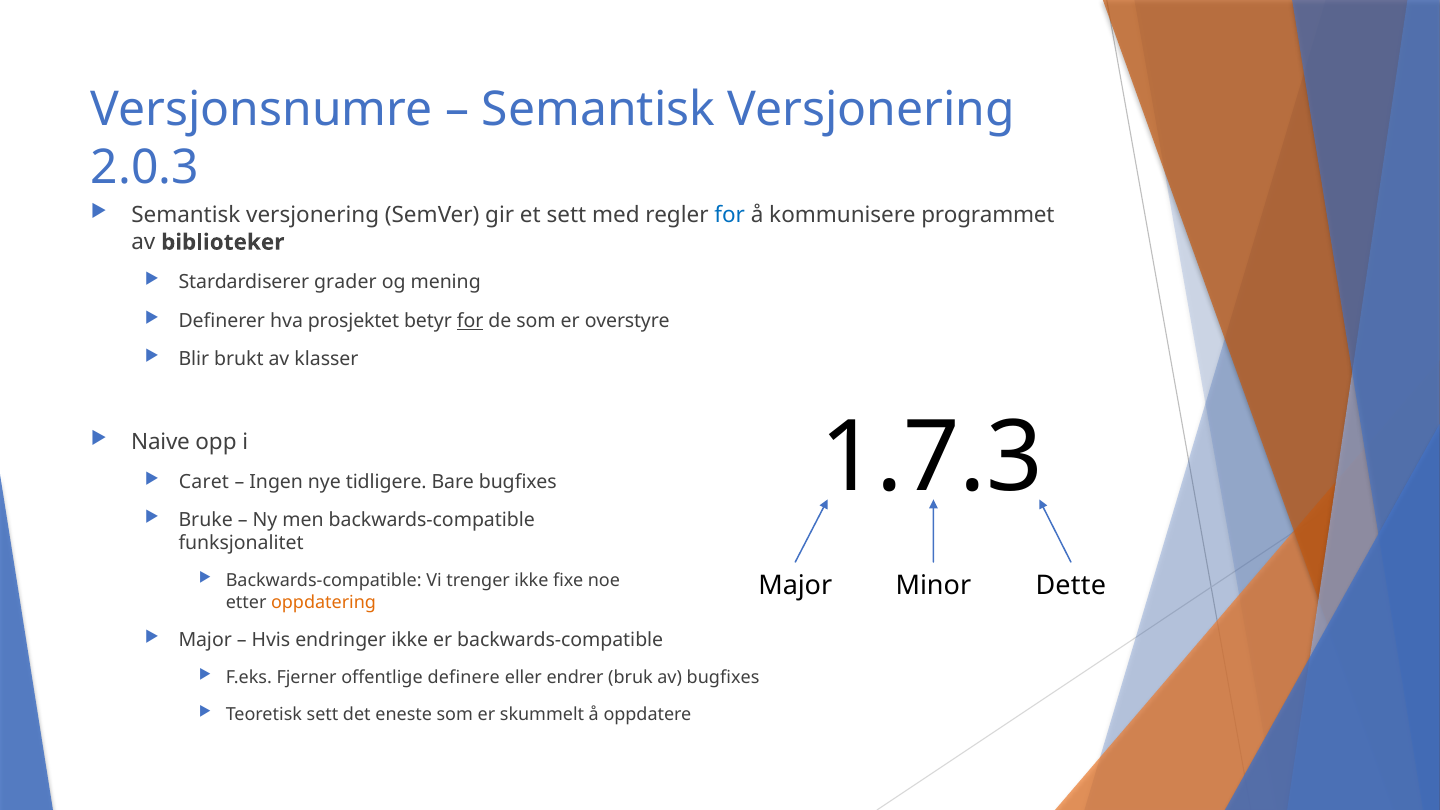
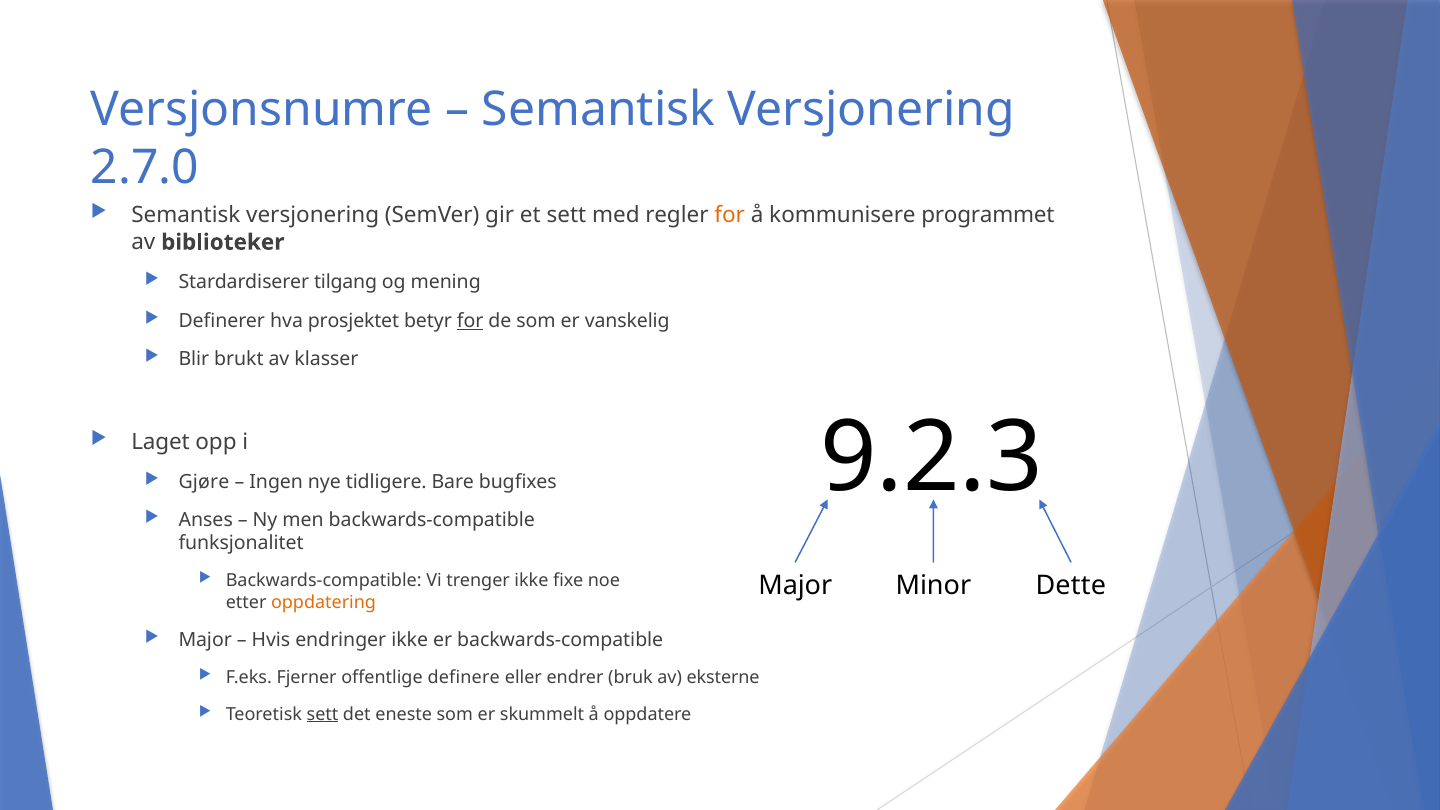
2.0.3: 2.0.3 -> 2.7.0 (145, 167)
for colour: blue -> orange (730, 215)
grader: grader -> tilgang (346, 282)
overstyre: overstyre -> vanskelig (627, 321)
1.7.3: 1.7.3 -> 9.2.3 (932, 458)
Naive: Naive -> Laget (161, 442)
Caret: Caret -> Gjøre (204, 482)
Bruke: Bruke -> Anses (206, 520)
av bugfixes: bugfixes -> eksterne (723, 678)
sett underline: none -> present (323, 714)
